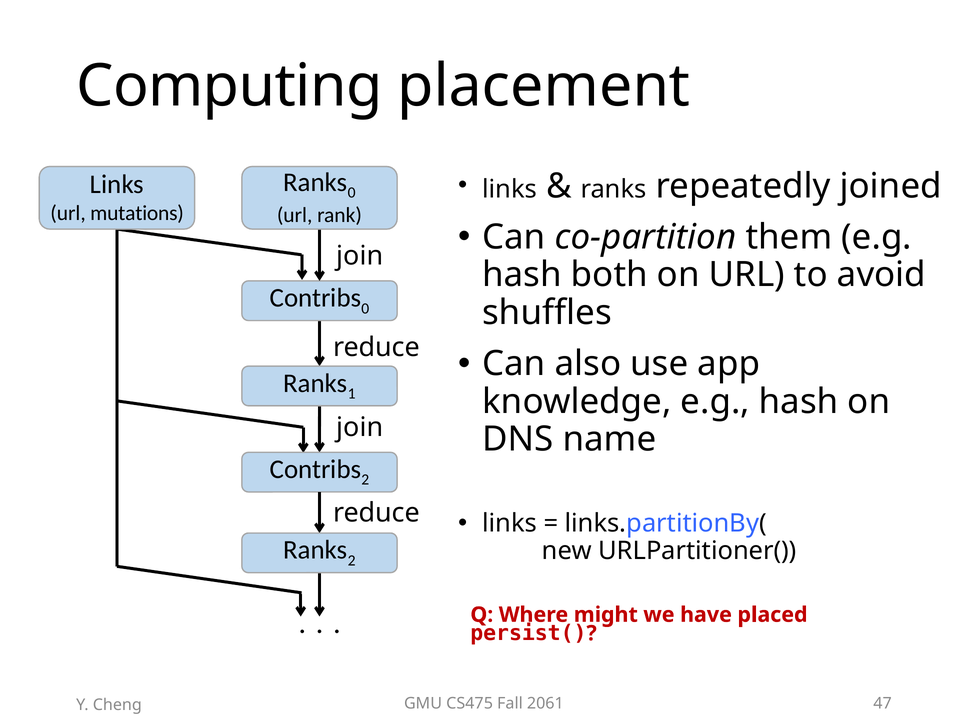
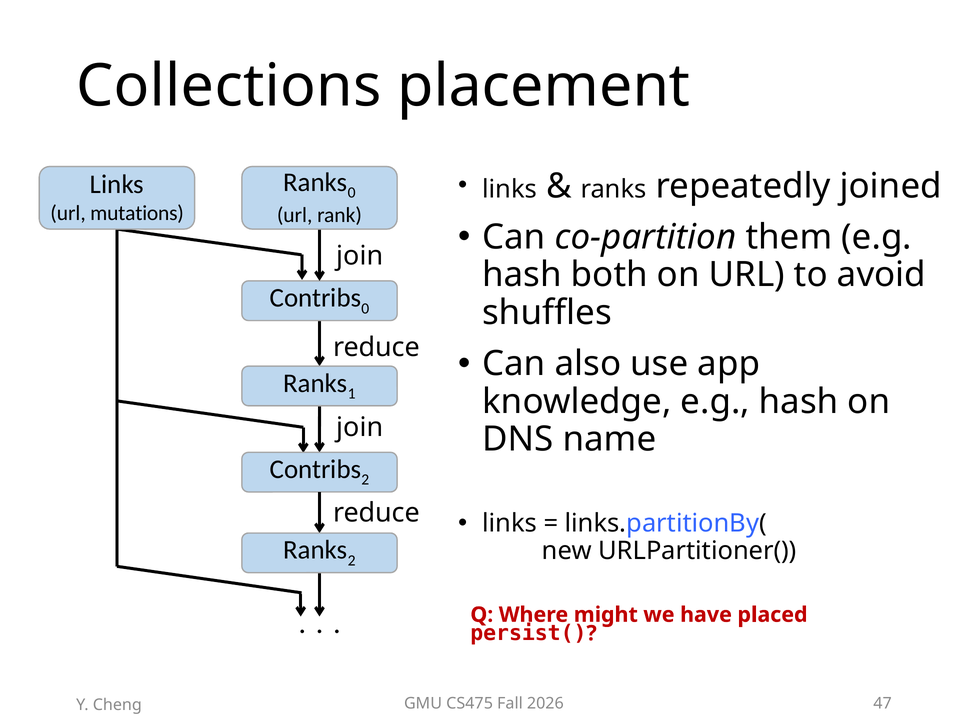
Computing: Computing -> Collections (229, 86)
2061: 2061 -> 2026 (545, 704)
